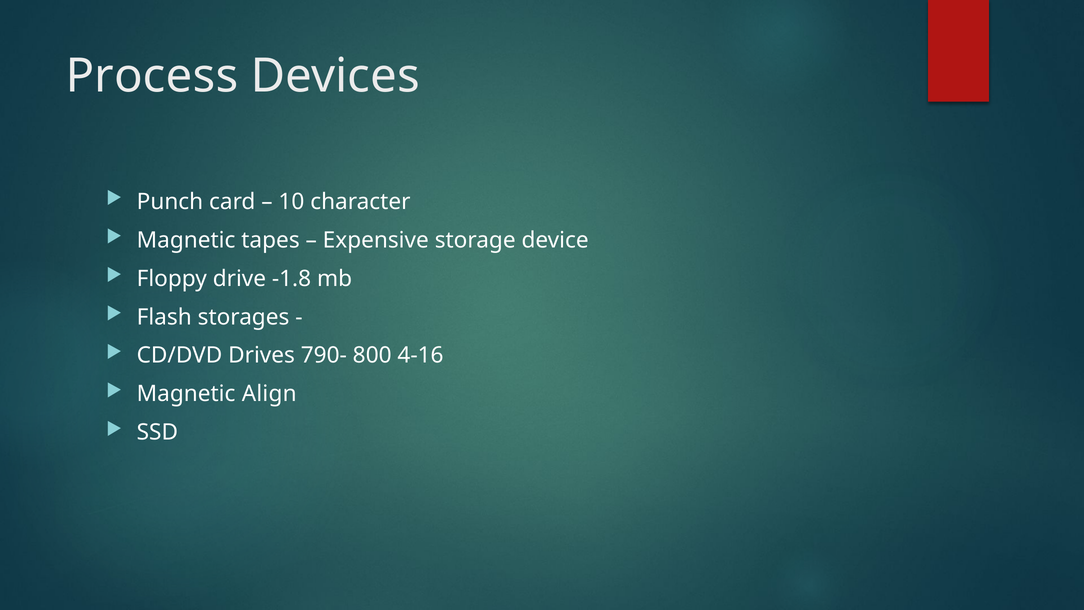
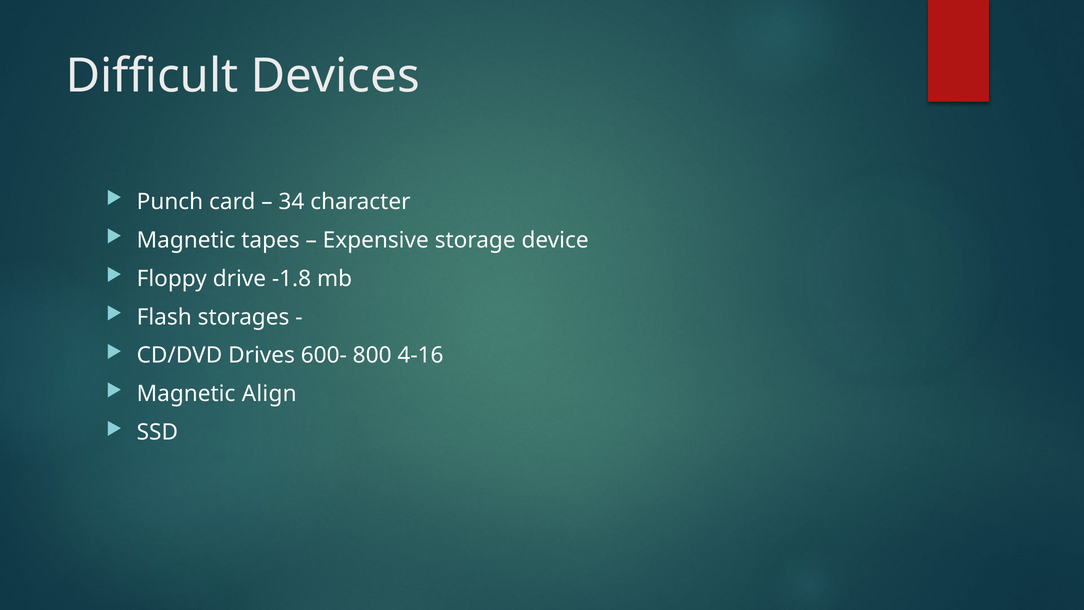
Process: Process -> Difficult (152, 76)
10: 10 -> 34 (291, 202)
790-: 790- -> 600- (324, 355)
